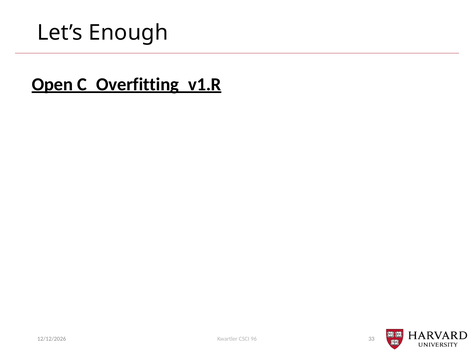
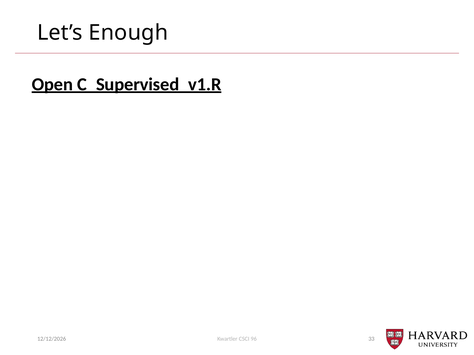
C_Overfitting_v1.R: C_Overfitting_v1.R -> C_Supervised_v1.R (149, 84)
